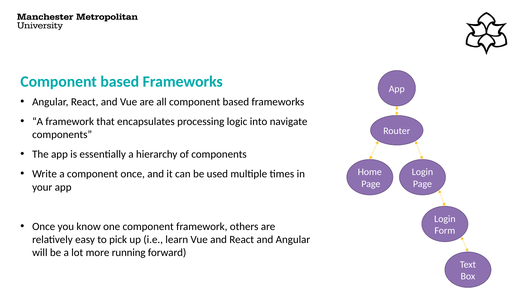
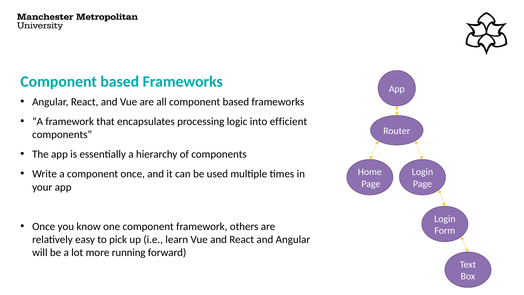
navigate: navigate -> efficient (288, 121)
